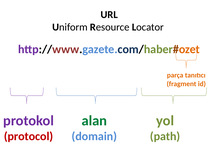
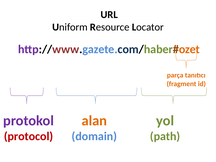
alan colour: green -> orange (94, 121)
